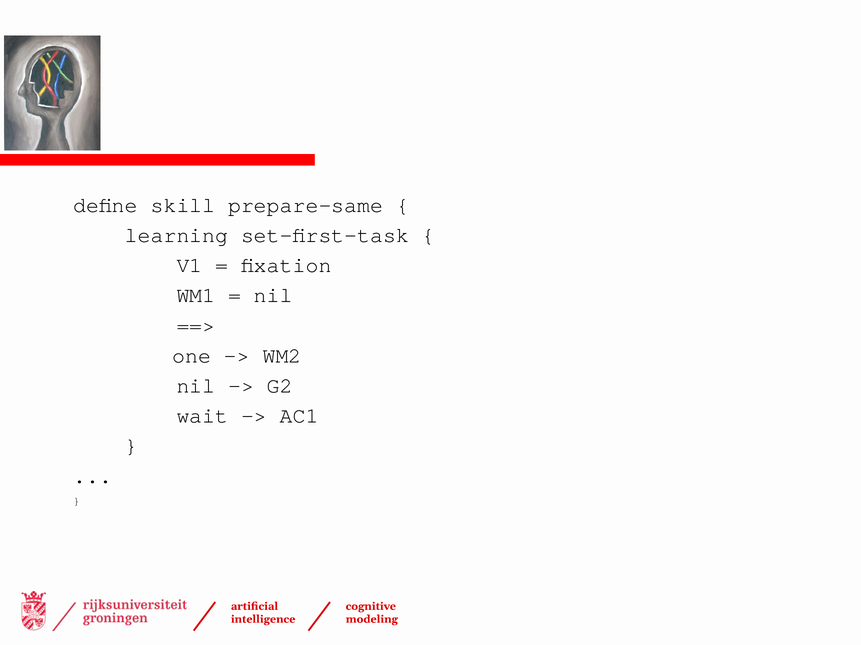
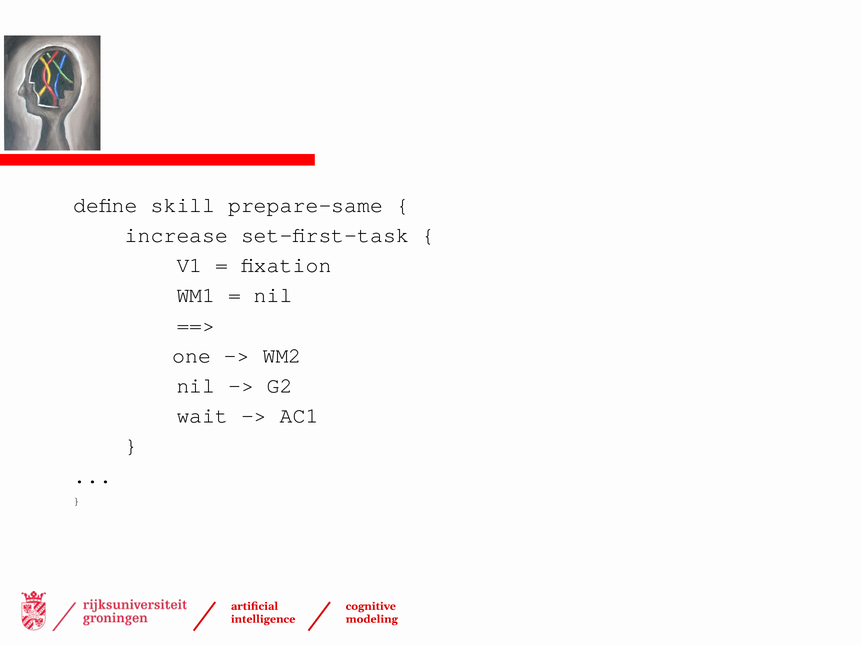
learning: learning -> increase (177, 235)
